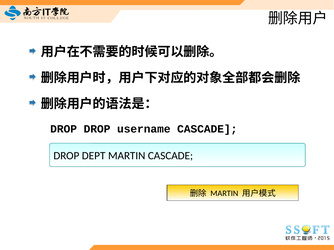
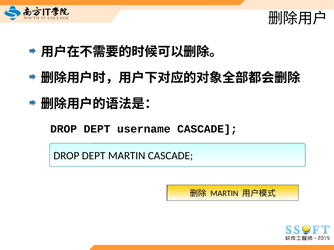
DROP: DROP -> DEPT (97, 129)
